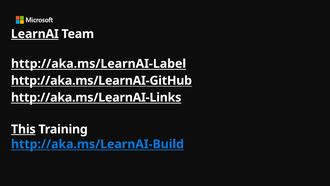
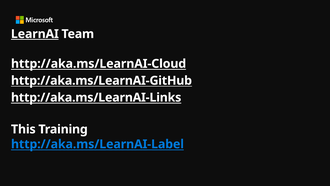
http://aka.ms/LearnAI-Label: http://aka.ms/LearnAI-Label -> http://aka.ms/LearnAI-Cloud (99, 64)
This underline: present -> none (23, 129)
http://aka.ms/LearnAI-Build: http://aka.ms/LearnAI-Build -> http://aka.ms/LearnAI-Label (97, 144)
